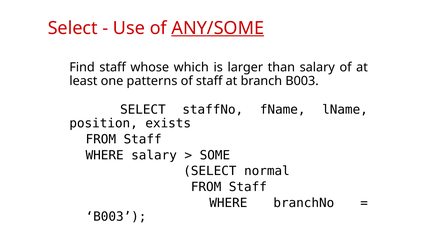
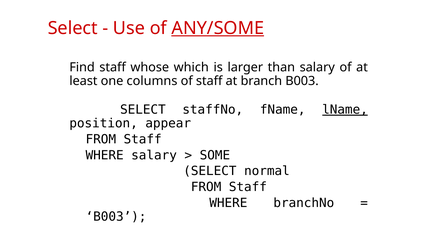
patterns: patterns -> columns (152, 81)
lName underline: none -> present (345, 110)
exists: exists -> appear (168, 123)
